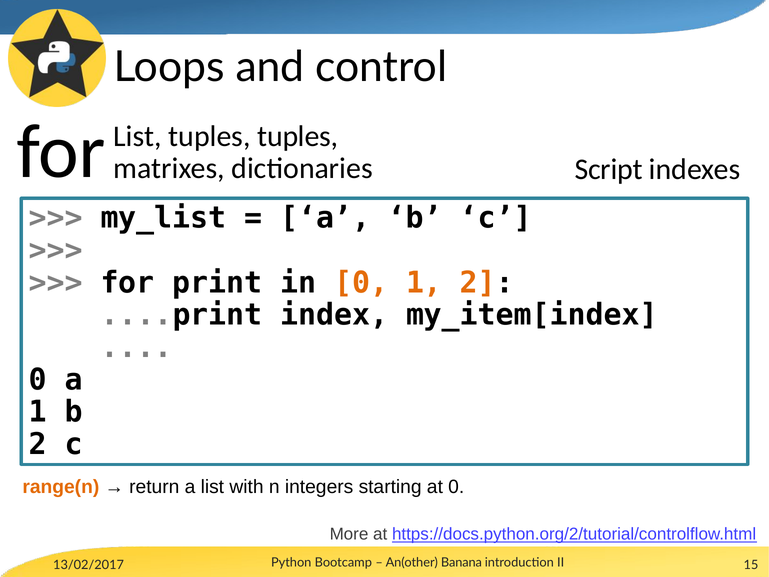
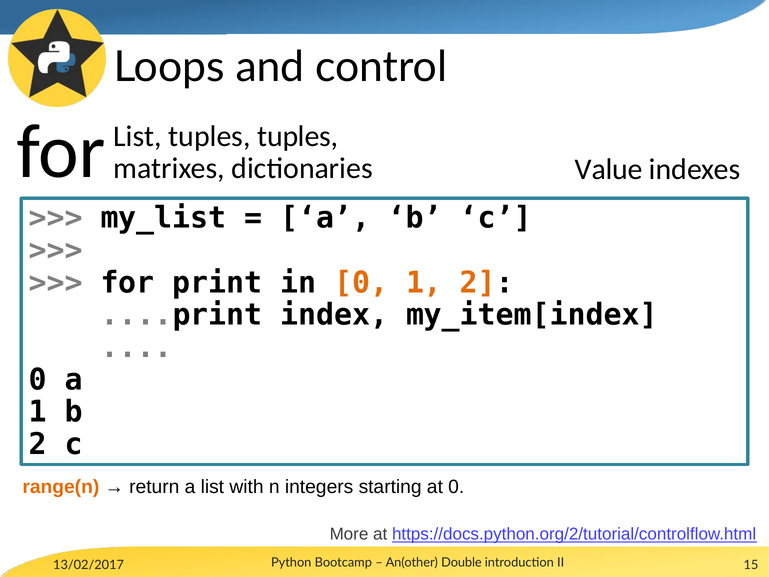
Script: Script -> Value (609, 169)
Banana: Banana -> Double (461, 562)
